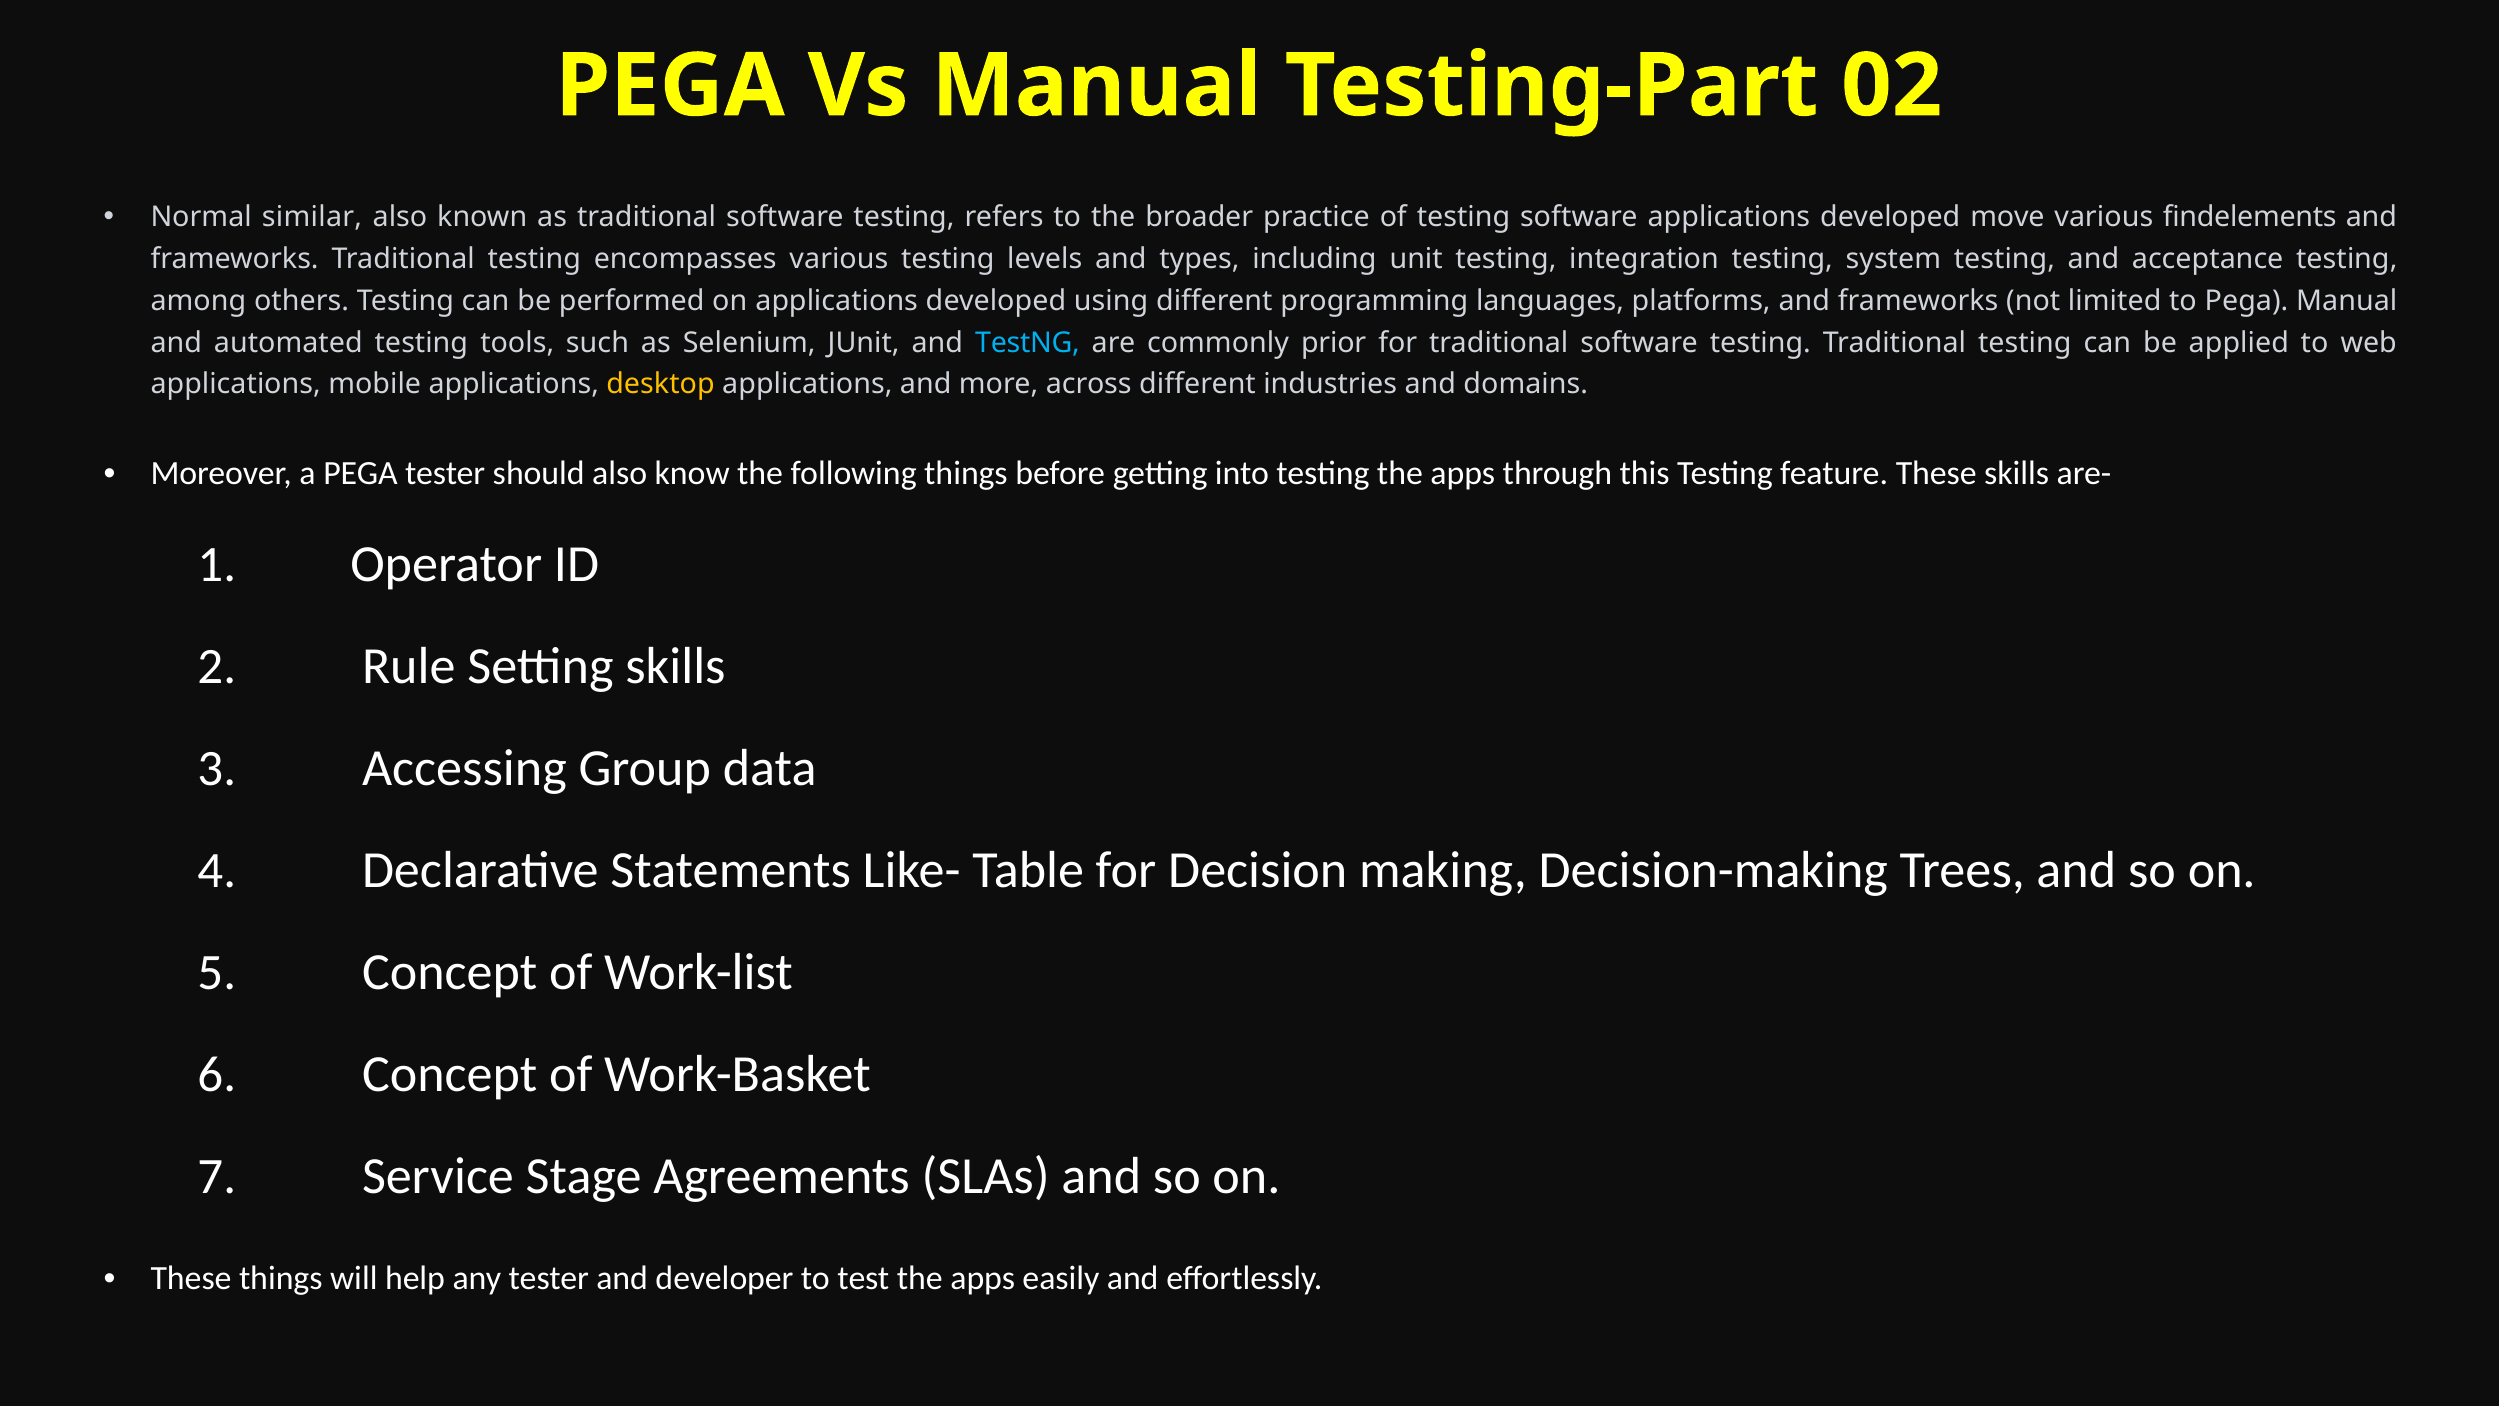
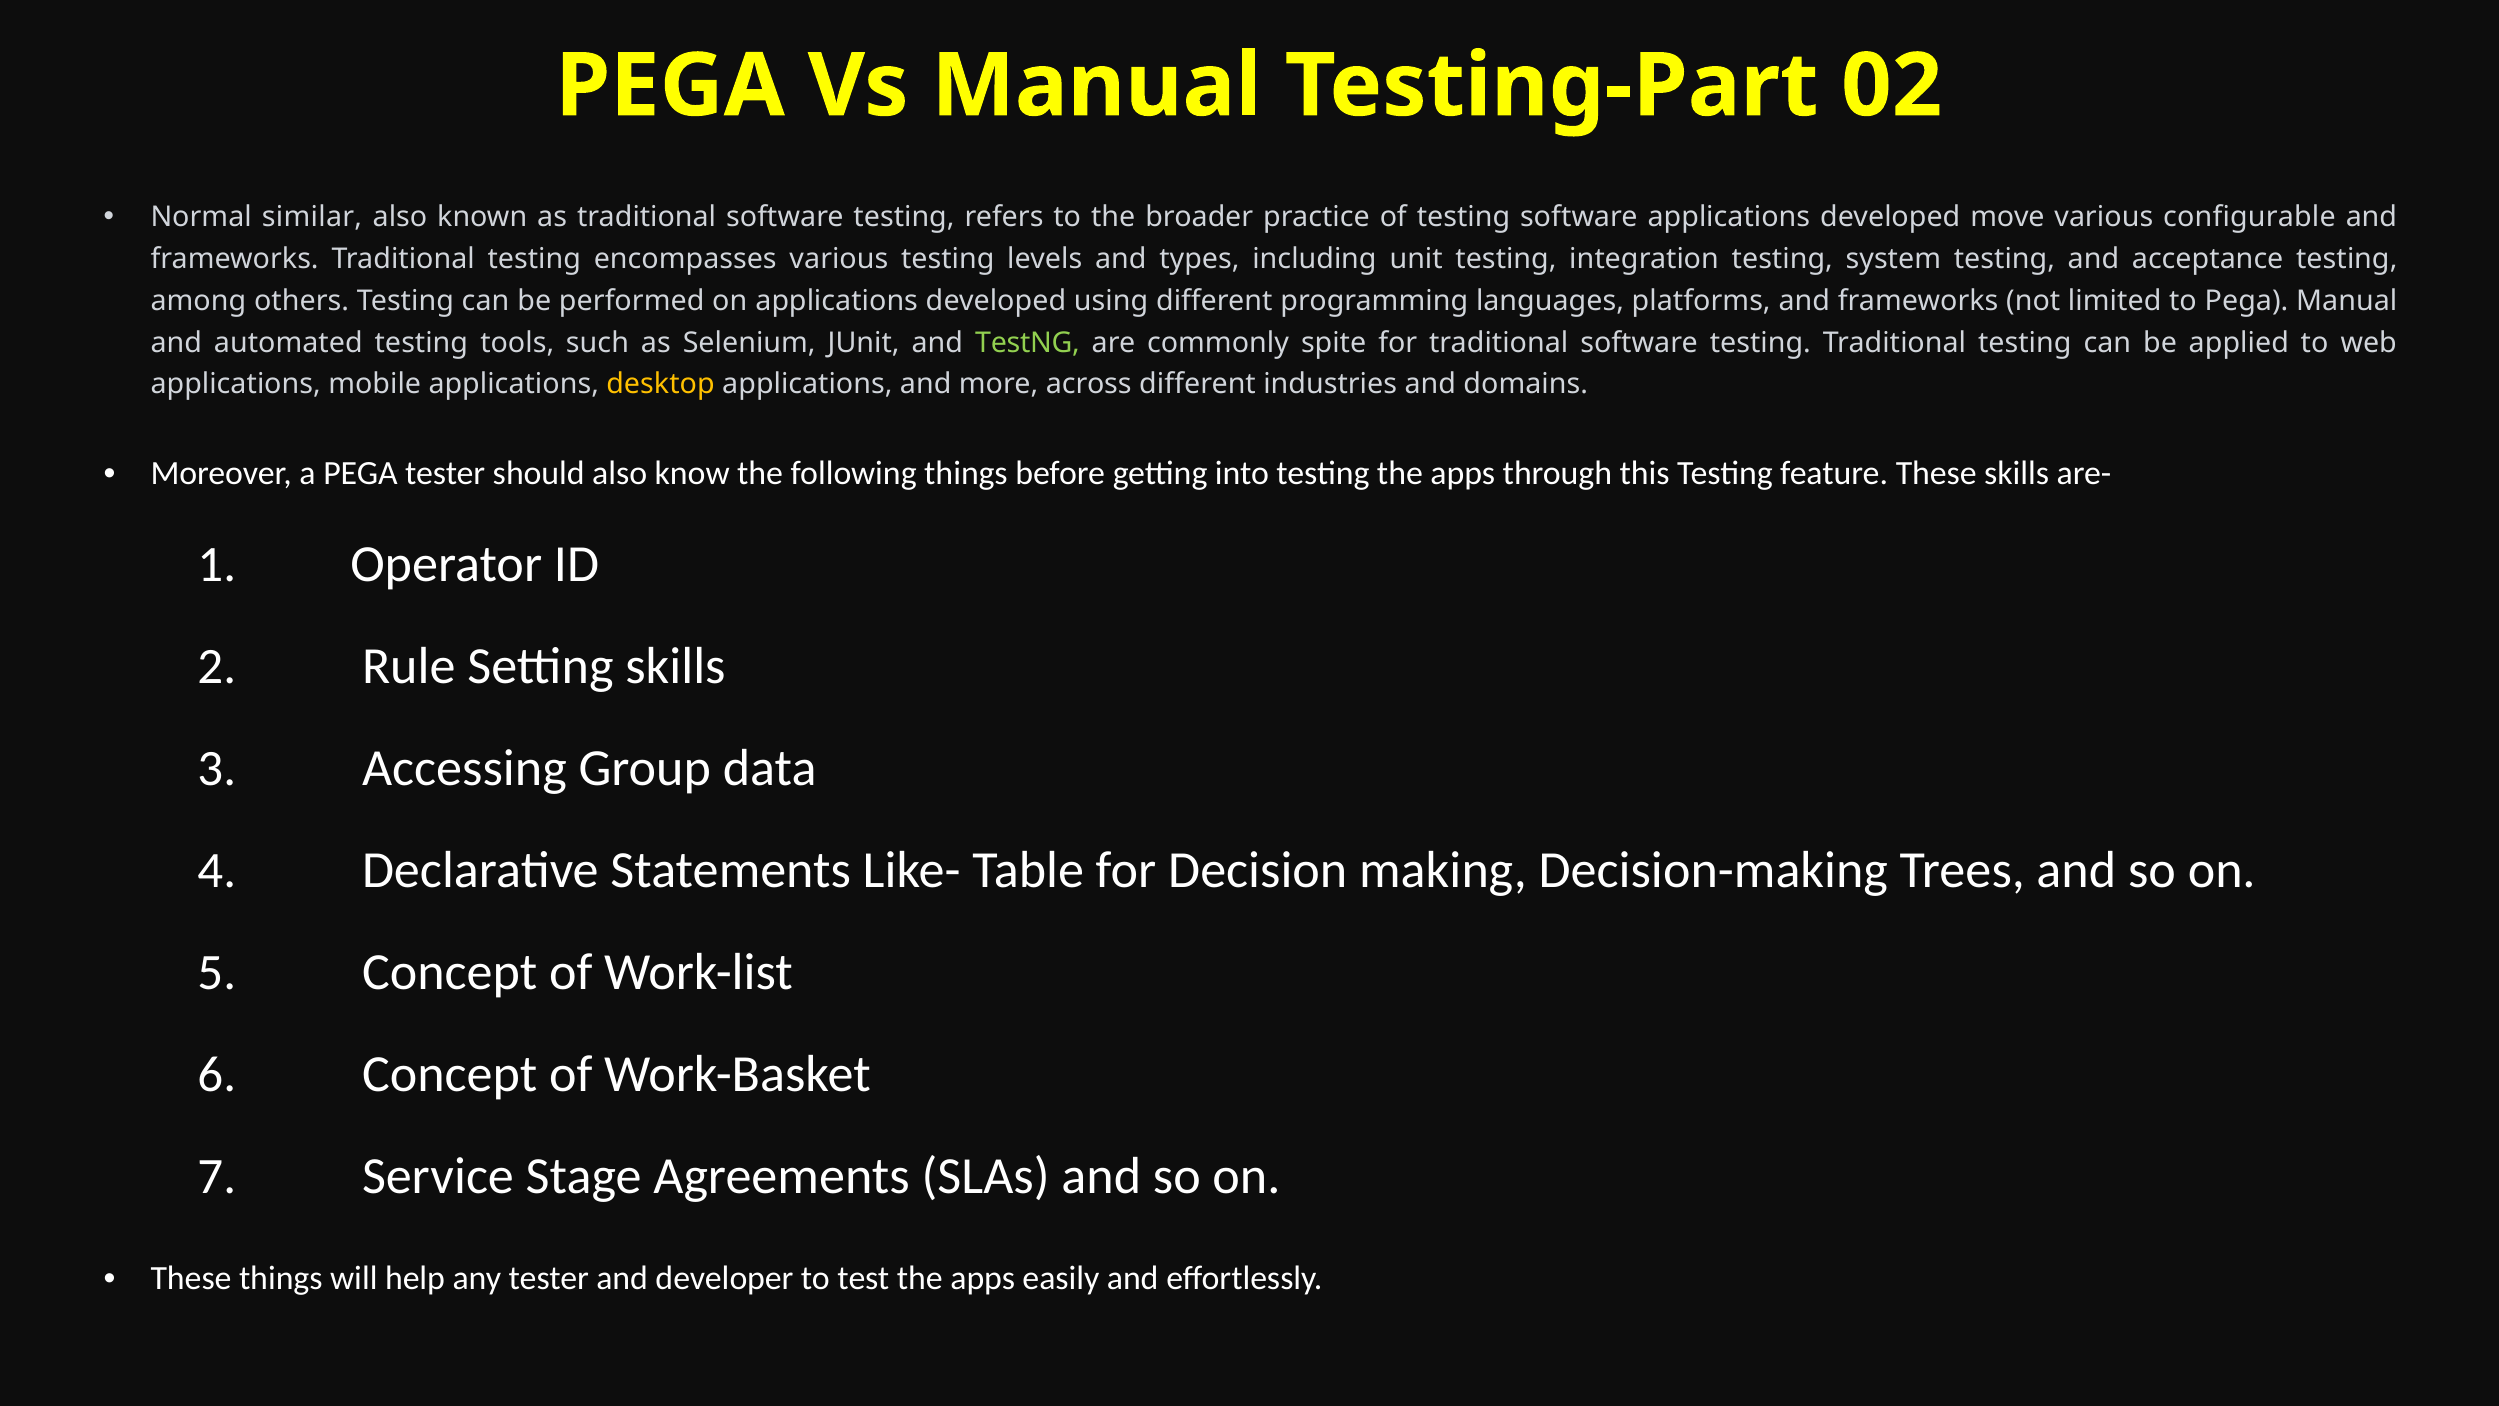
findelements: findelements -> configurable (2249, 217)
TestNG colour: light blue -> light green (1027, 343)
prior: prior -> spite (1334, 343)
